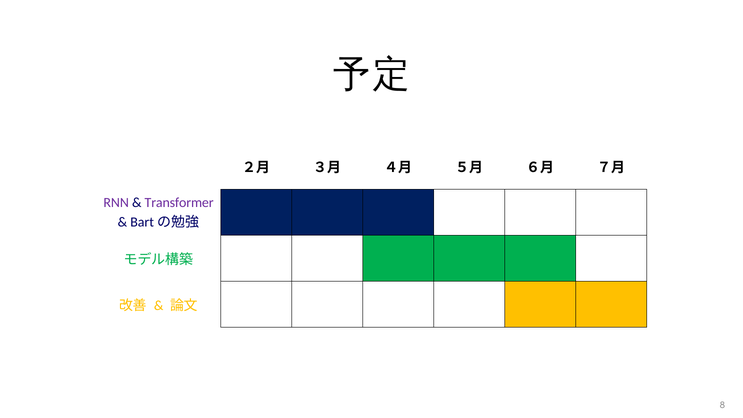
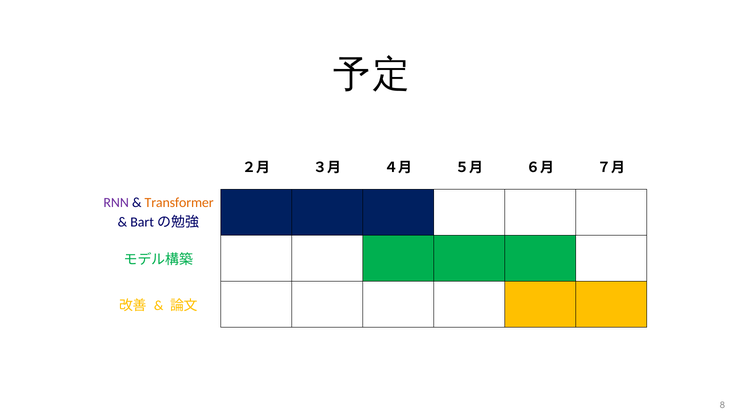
Transformer colour: purple -> orange (179, 202)
